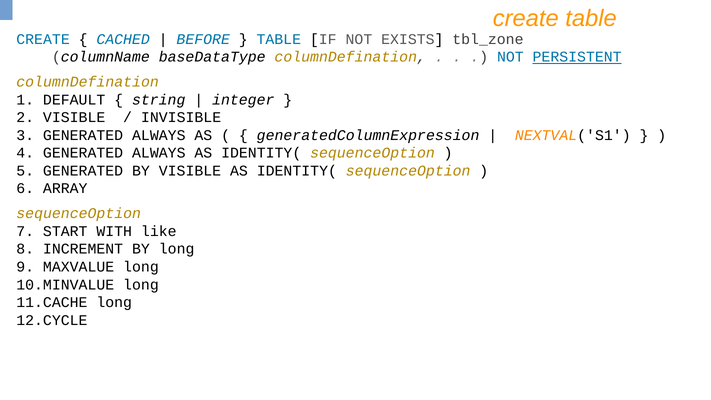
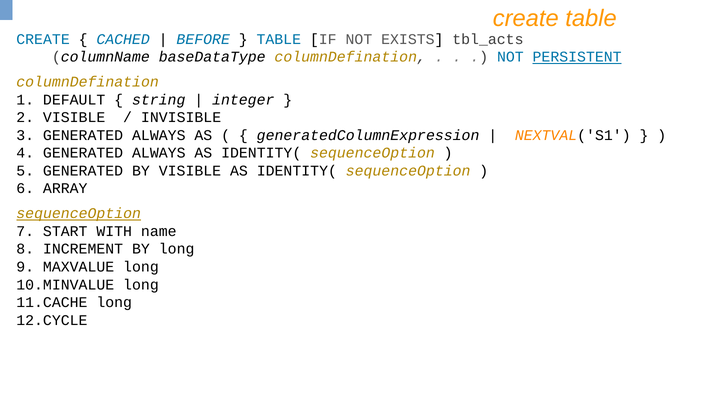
tbl_zone: tbl_zone -> tbl_acts (488, 39)
sequenceOption underline: none -> present (79, 213)
like: like -> name (159, 231)
